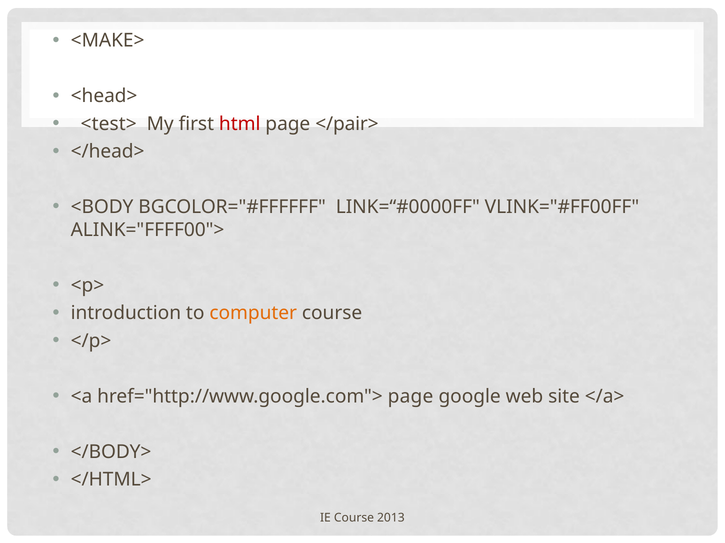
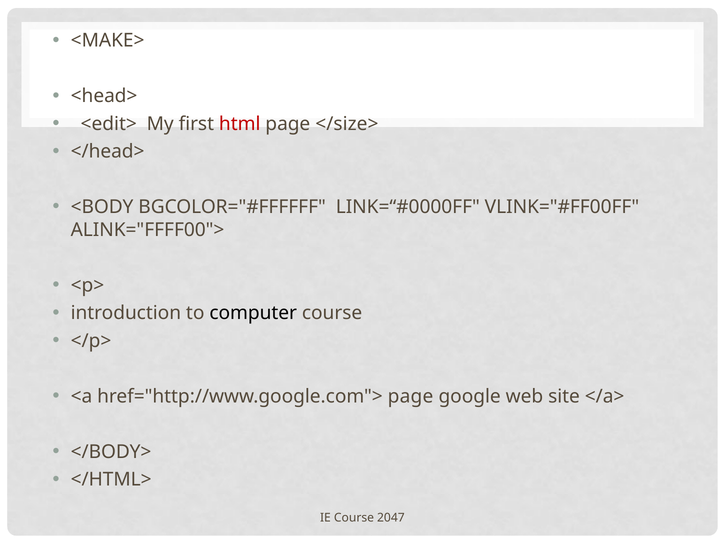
<test>: <test> -> <edit> (109, 124)
</pair>: </pair> -> </size> (347, 124)
computer colour: orange -> black (253, 314)
2013: 2013 -> 2047 (391, 518)
